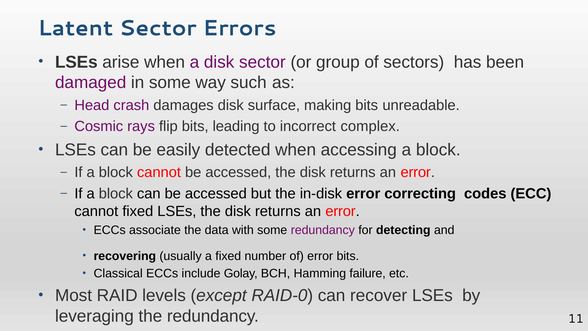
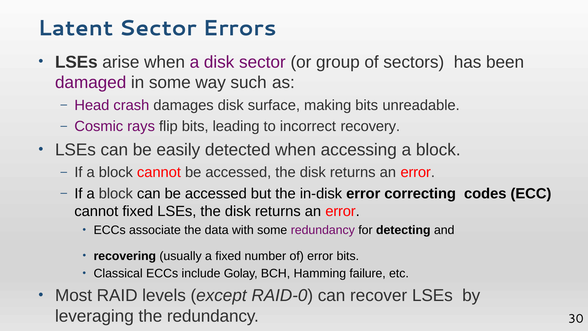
complex: complex -> recovery (370, 126)
11: 11 -> 30 (576, 319)
